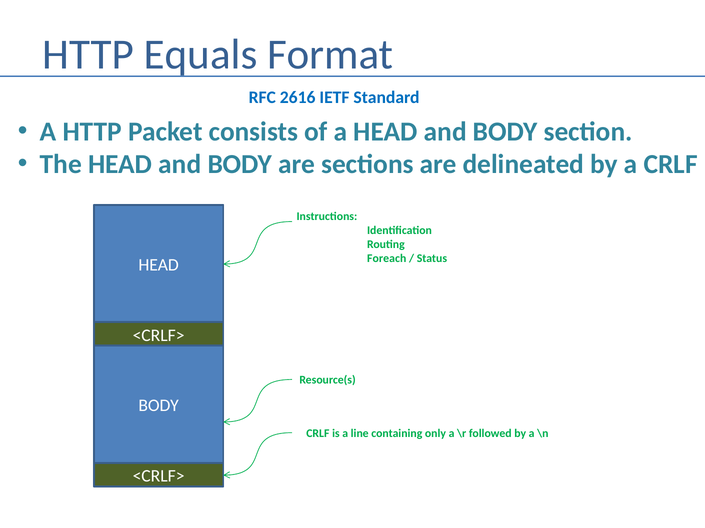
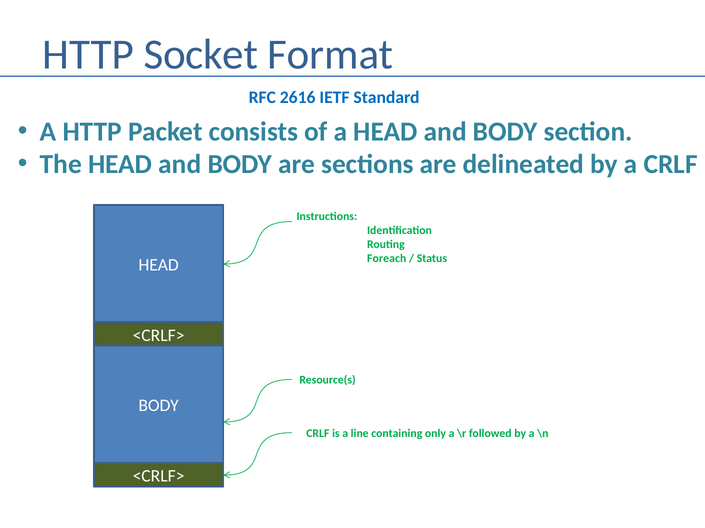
Equals: Equals -> Socket (201, 55)
